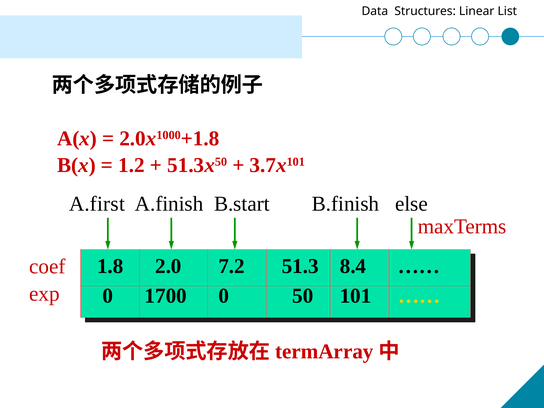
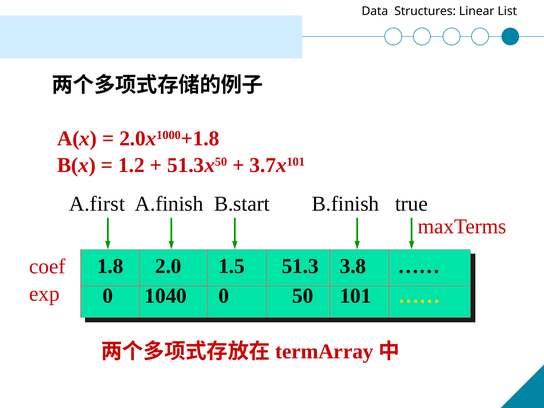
else: else -> true (411, 204)
7.2: 7.2 -> 1.5 (232, 266)
8.4: 8.4 -> 3.8 (353, 266)
1700: 1700 -> 1040 (166, 296)
